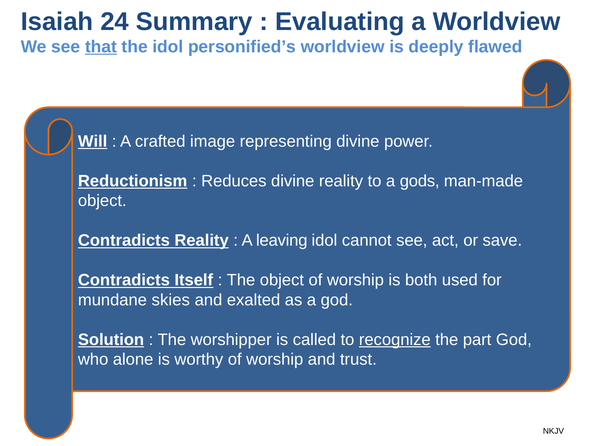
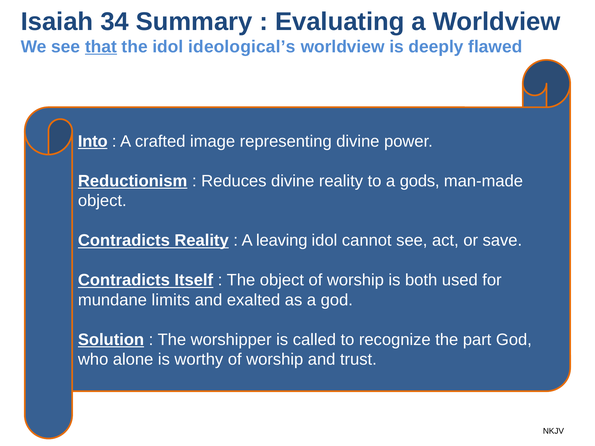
24: 24 -> 34 (115, 22)
personified’s: personified’s -> ideological’s (242, 47)
Will: Will -> Into (93, 141)
skies: skies -> limits (171, 300)
recognize underline: present -> none (395, 340)
